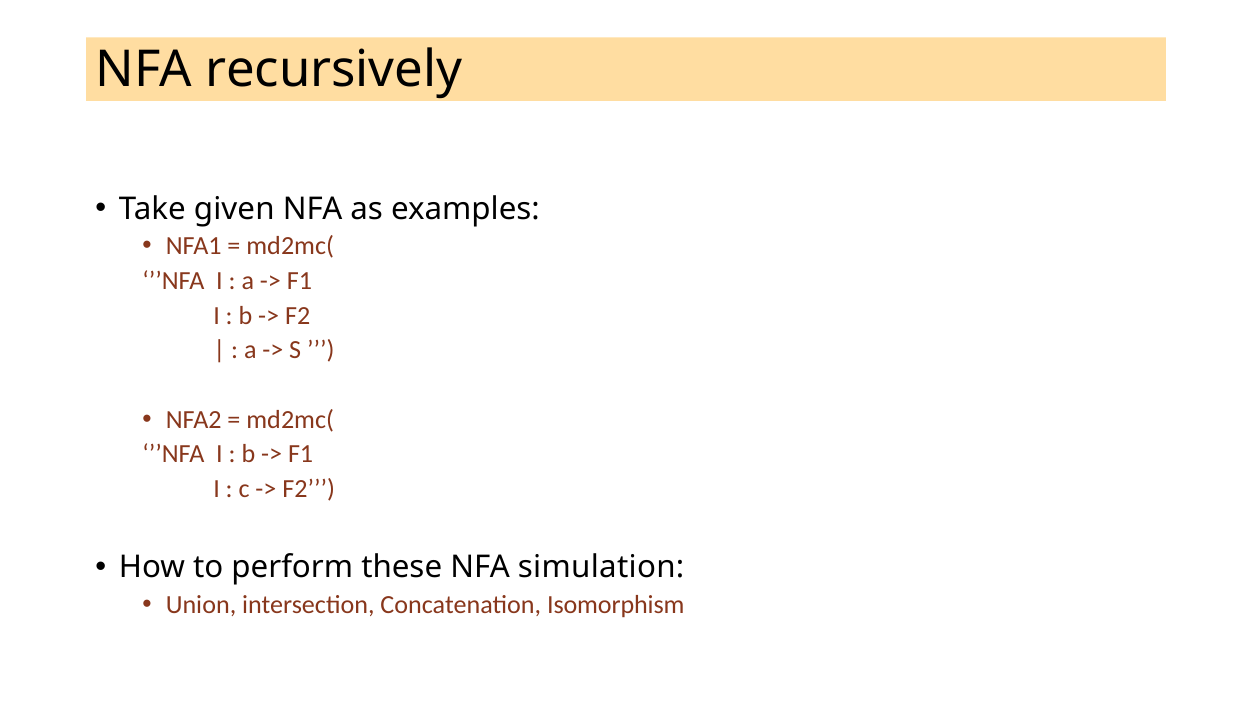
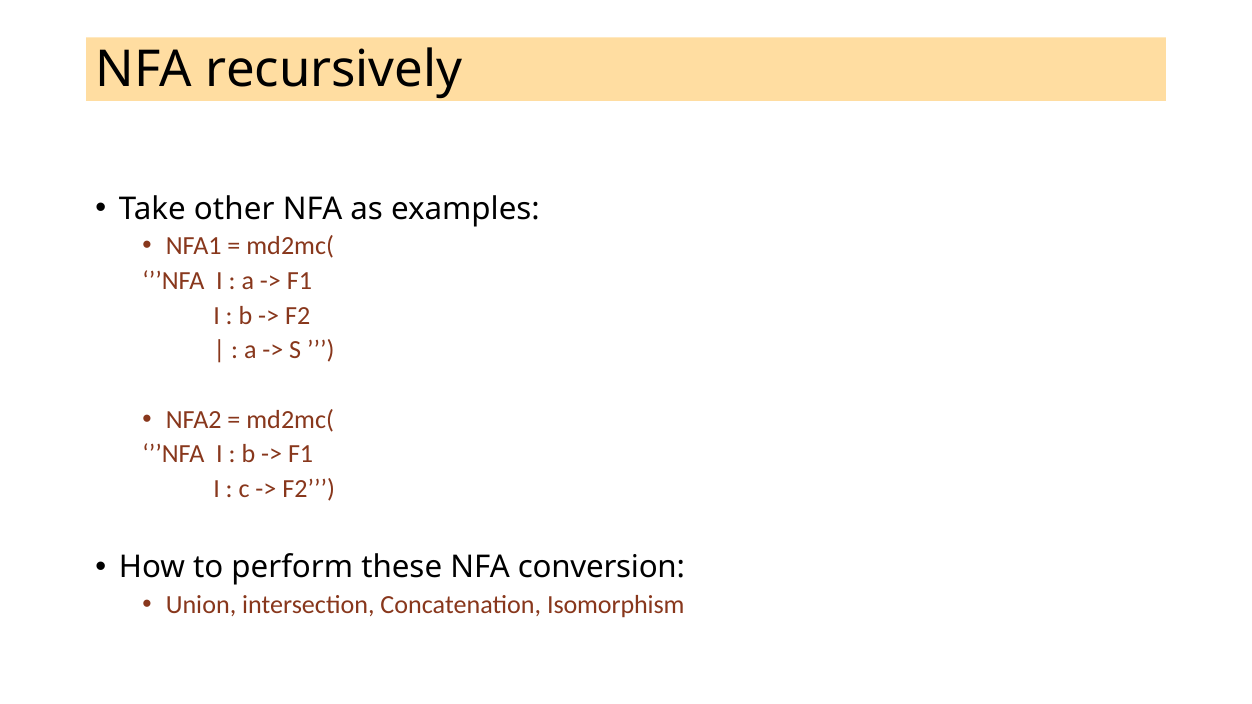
given: given -> other (234, 209)
simulation: simulation -> conversion (601, 568)
